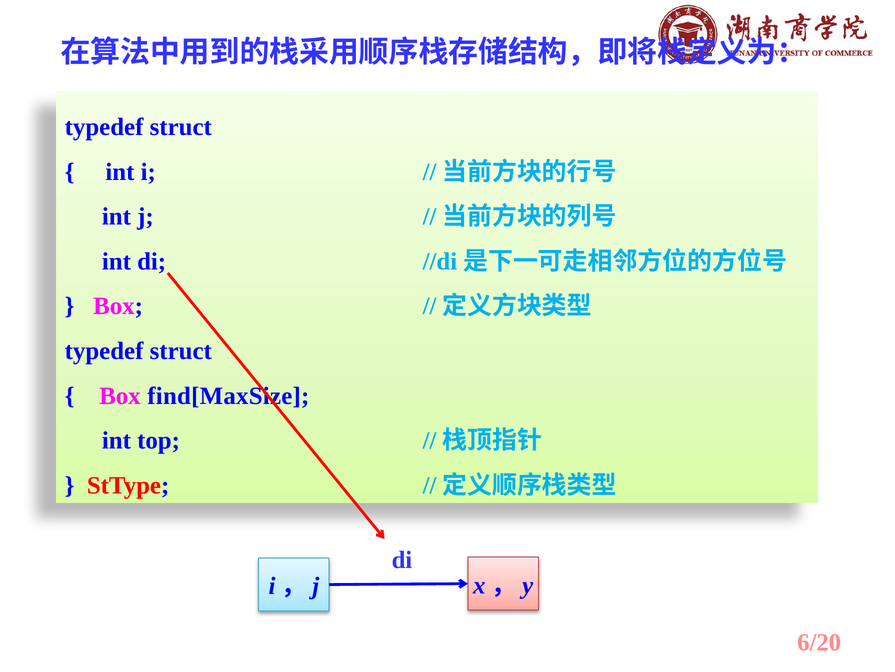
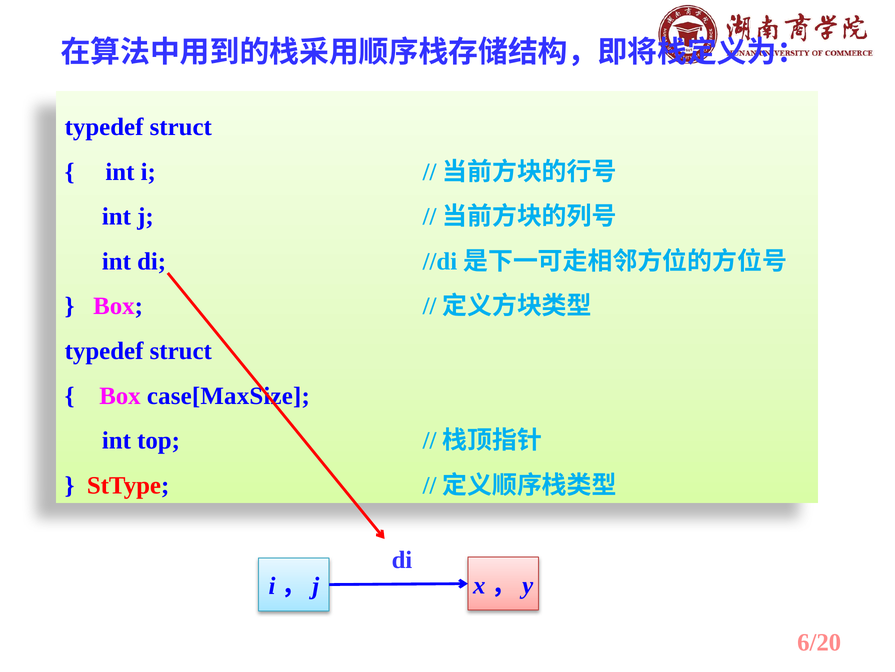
find[MaxSize: find[MaxSize -> case[MaxSize (228, 395)
